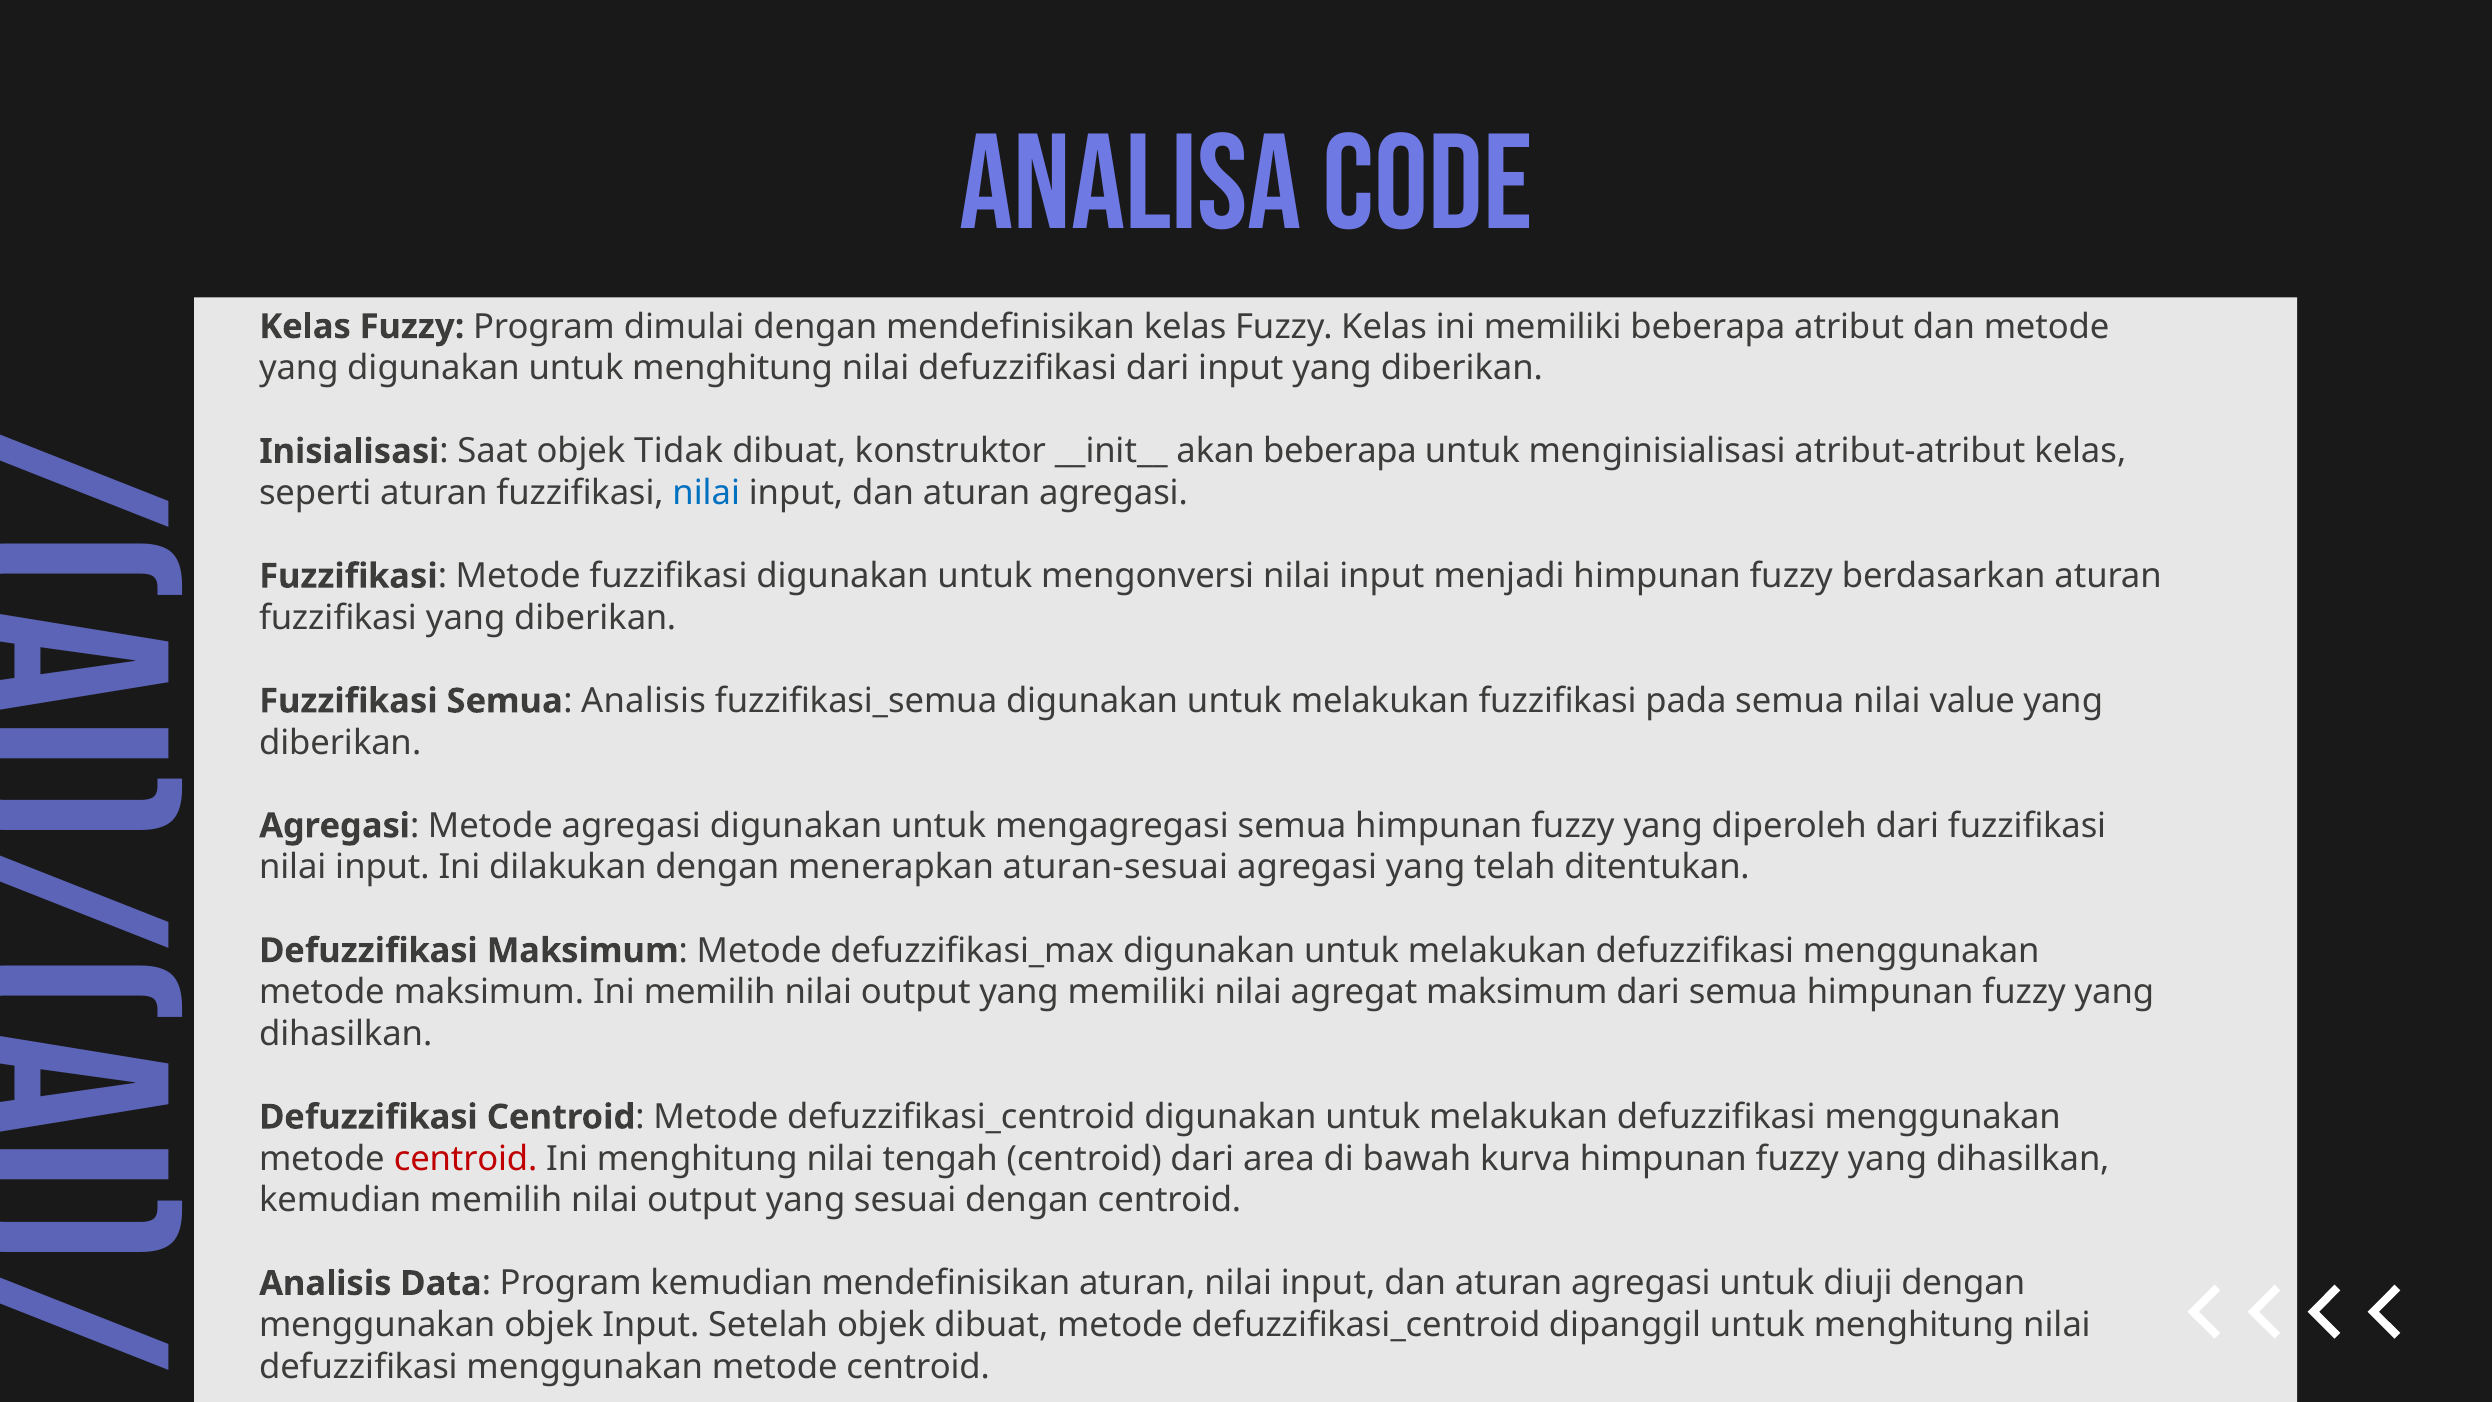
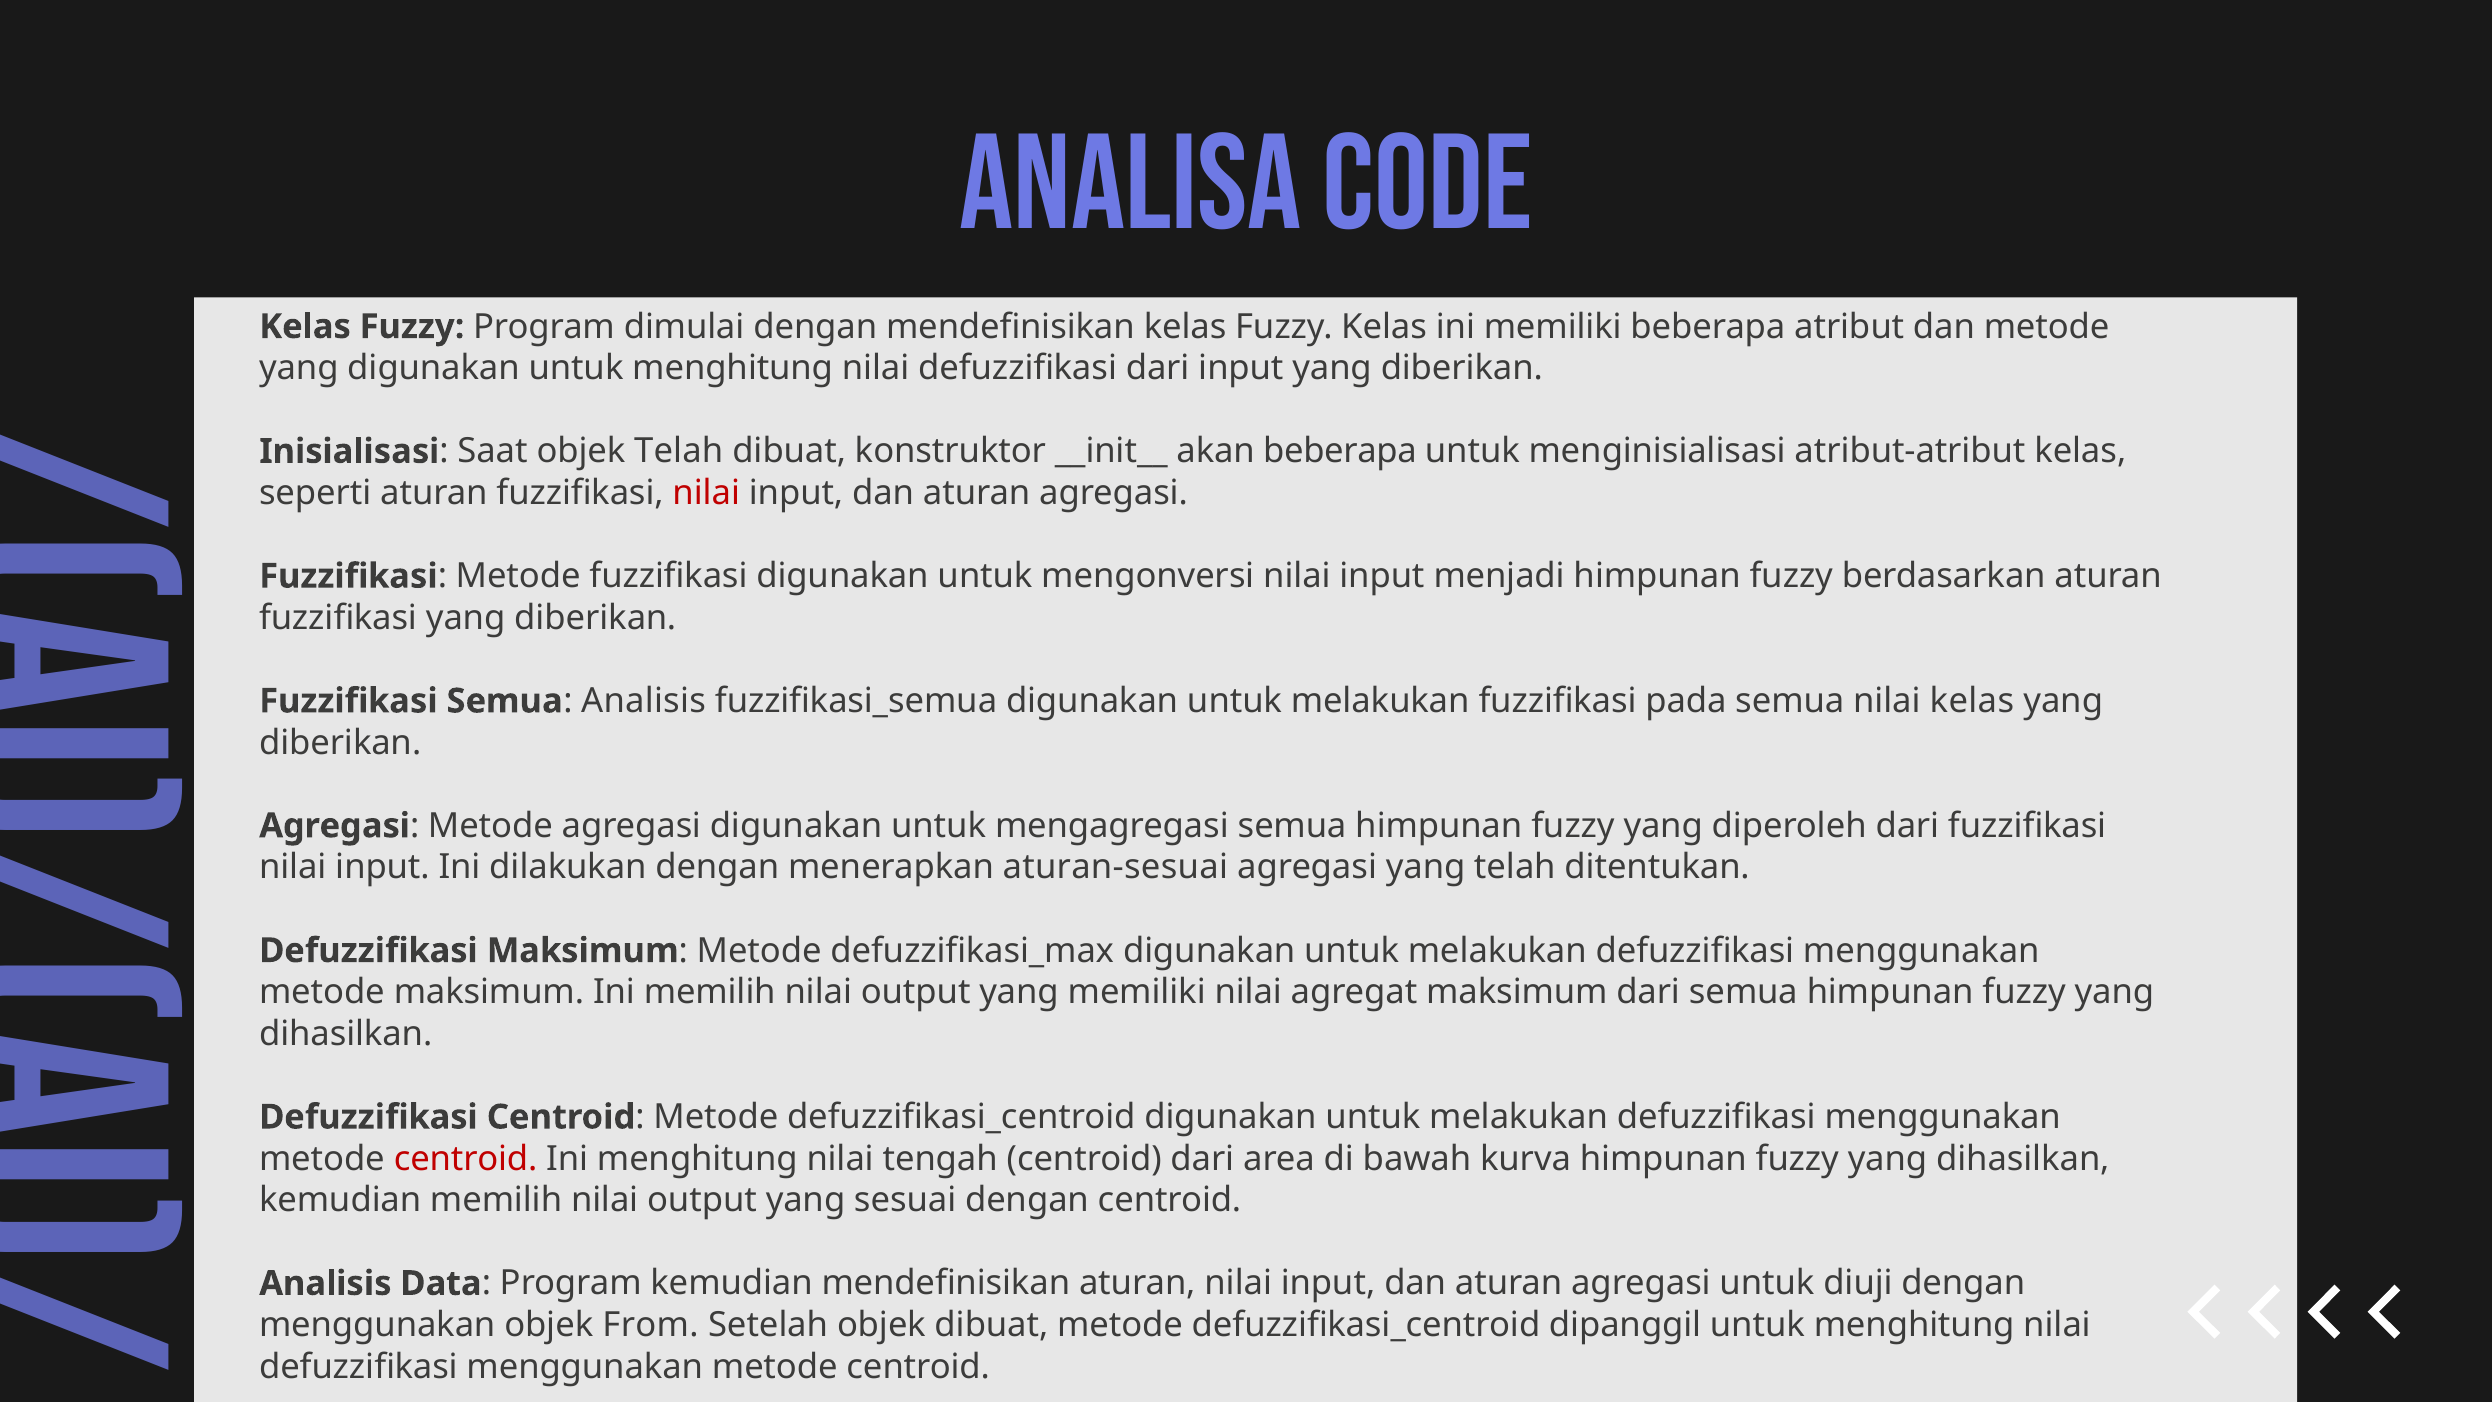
objek Tidak: Tidak -> Telah (679, 451)
nilai colour: blue -> red (706, 493)
nilai value: value -> kelas (1972, 701)
objek Input: Input -> From (651, 1325)
